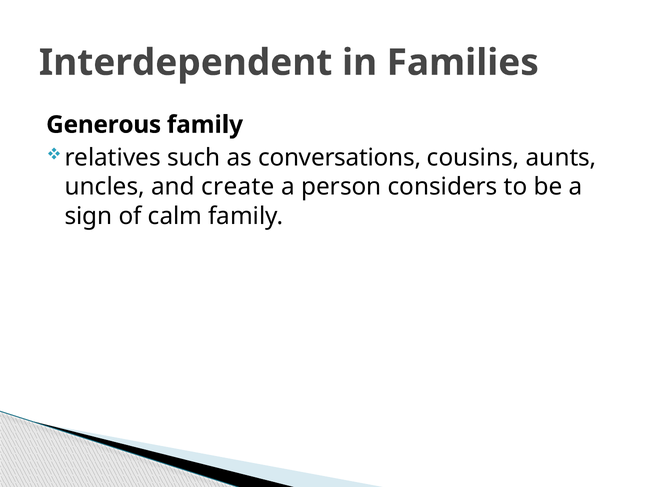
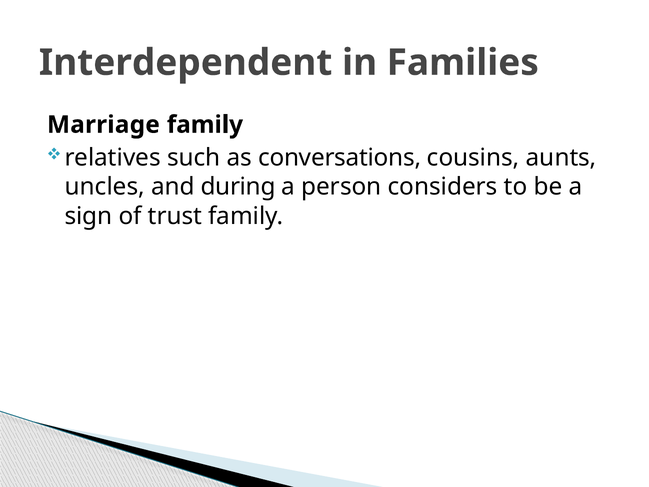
Generous: Generous -> Marriage (103, 125)
create: create -> during (238, 187)
calm: calm -> trust (175, 216)
